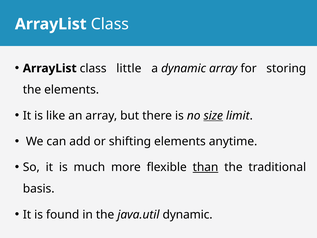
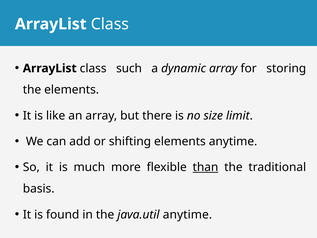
little: little -> such (129, 68)
size underline: present -> none (213, 115)
java.util dynamic: dynamic -> anytime (187, 214)
